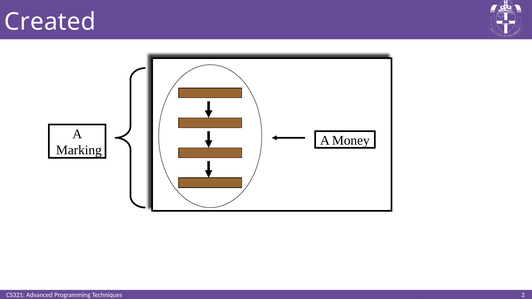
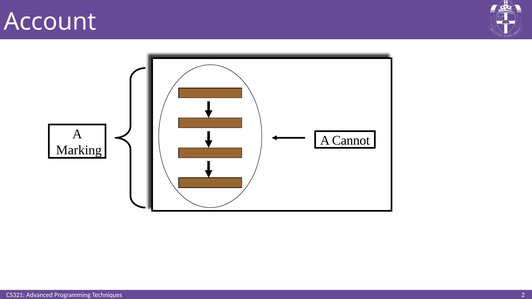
Created: Created -> Account (50, 22)
Money: Money -> Cannot (351, 141)
